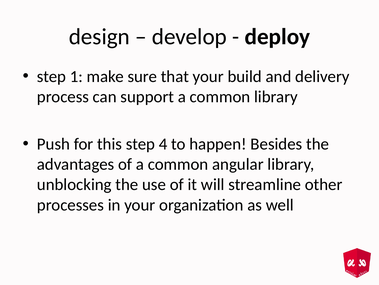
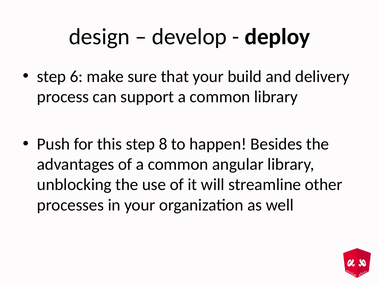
1: 1 -> 6 (76, 76)
4: 4 -> 8 (163, 144)
